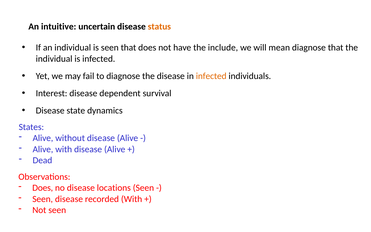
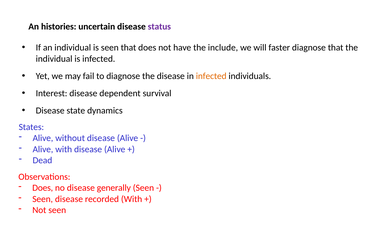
intuitive: intuitive -> histories (59, 26)
status colour: orange -> purple (159, 26)
mean: mean -> faster (279, 48)
locations: locations -> generally (114, 188)
